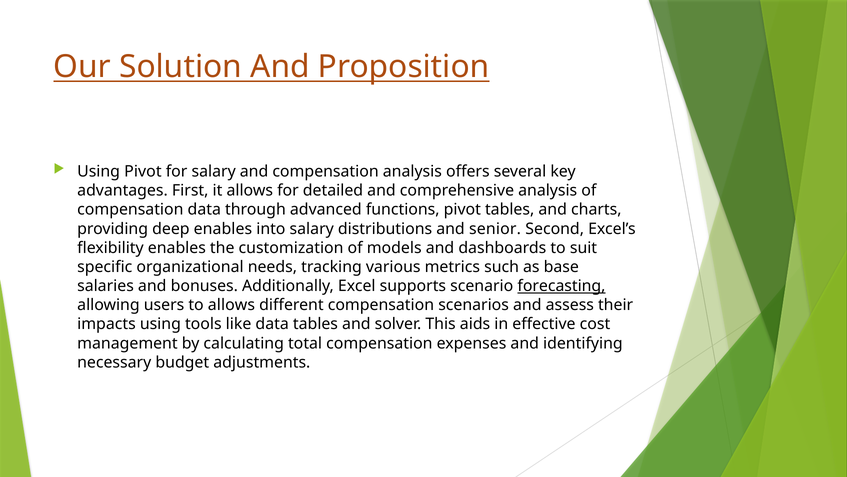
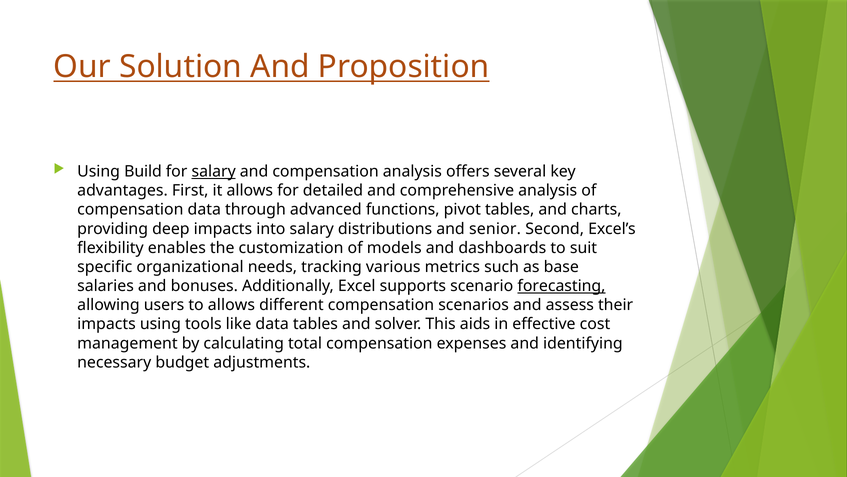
Using Pivot: Pivot -> Build (143, 171)
salary underline: none -> present (214, 171)
deep enables: enables -> impacts (223, 229)
